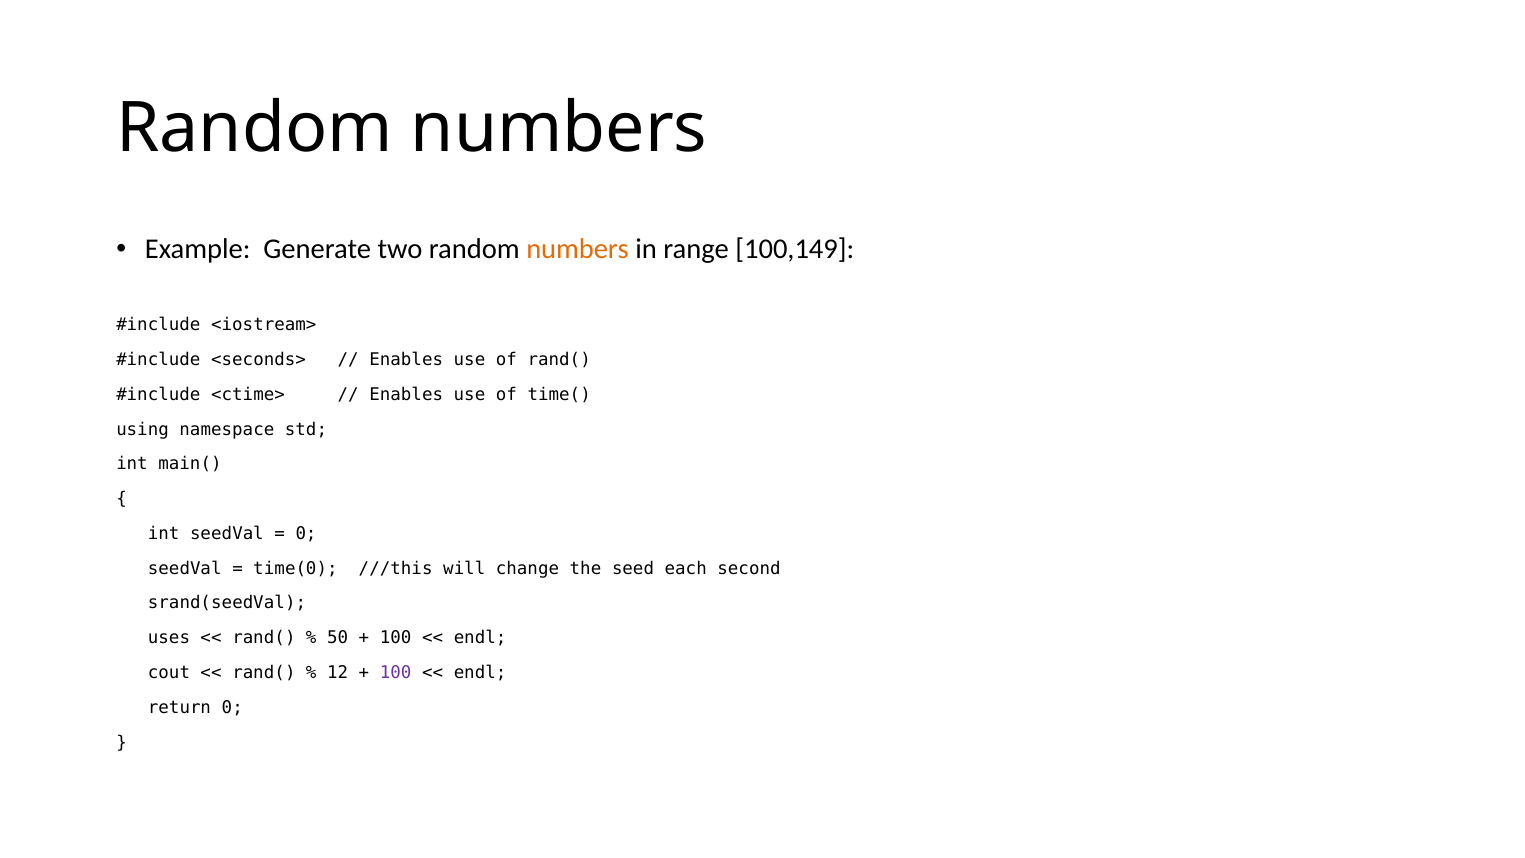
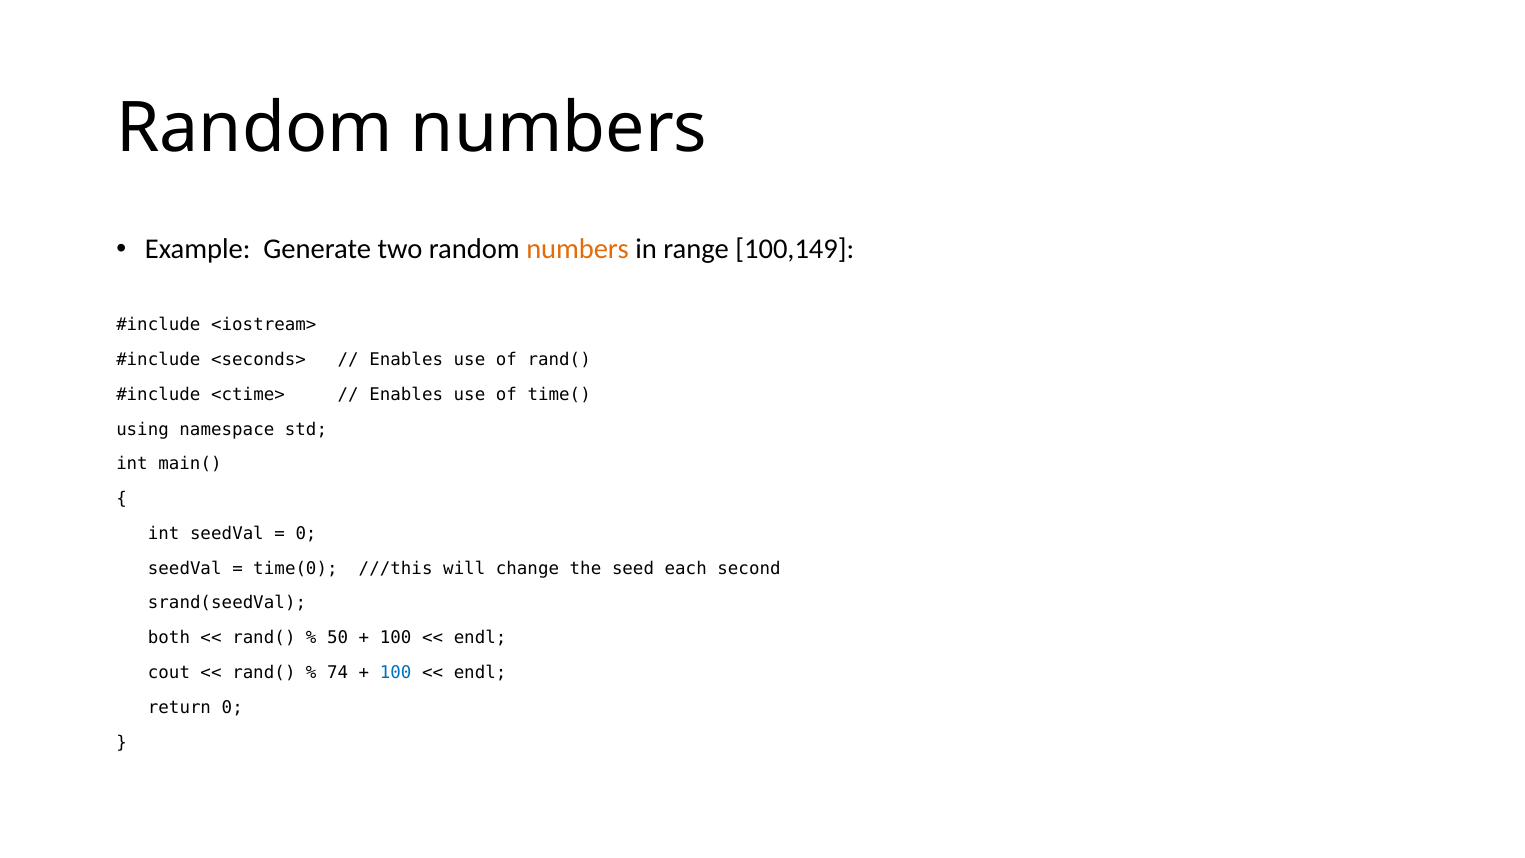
uses: uses -> both (169, 638)
12: 12 -> 74 (338, 673)
100 colour: purple -> blue (396, 673)
